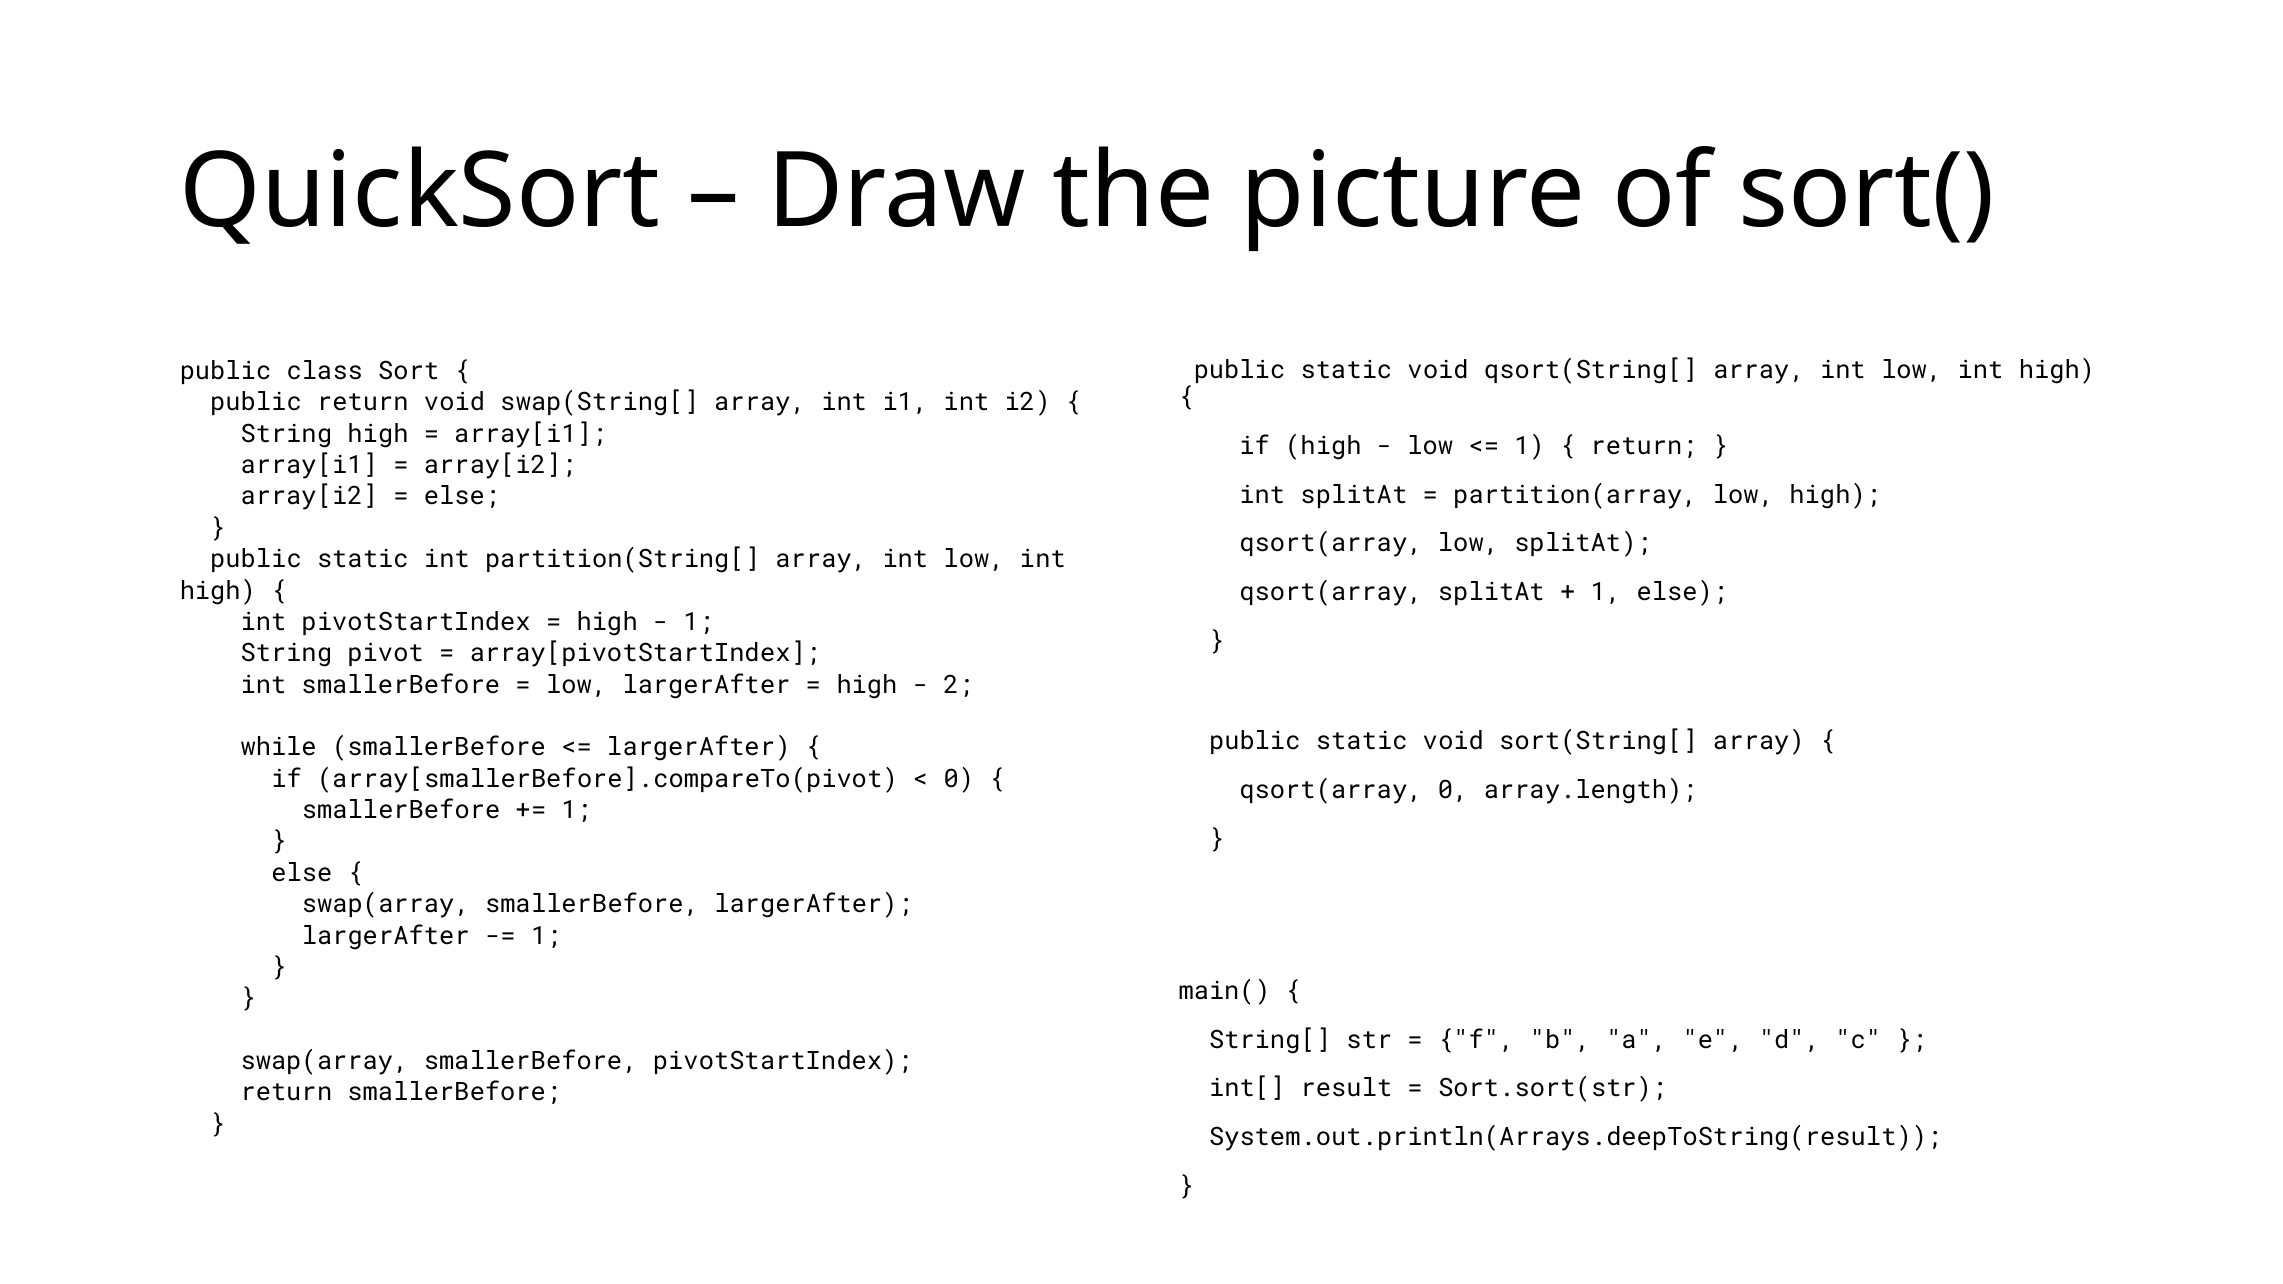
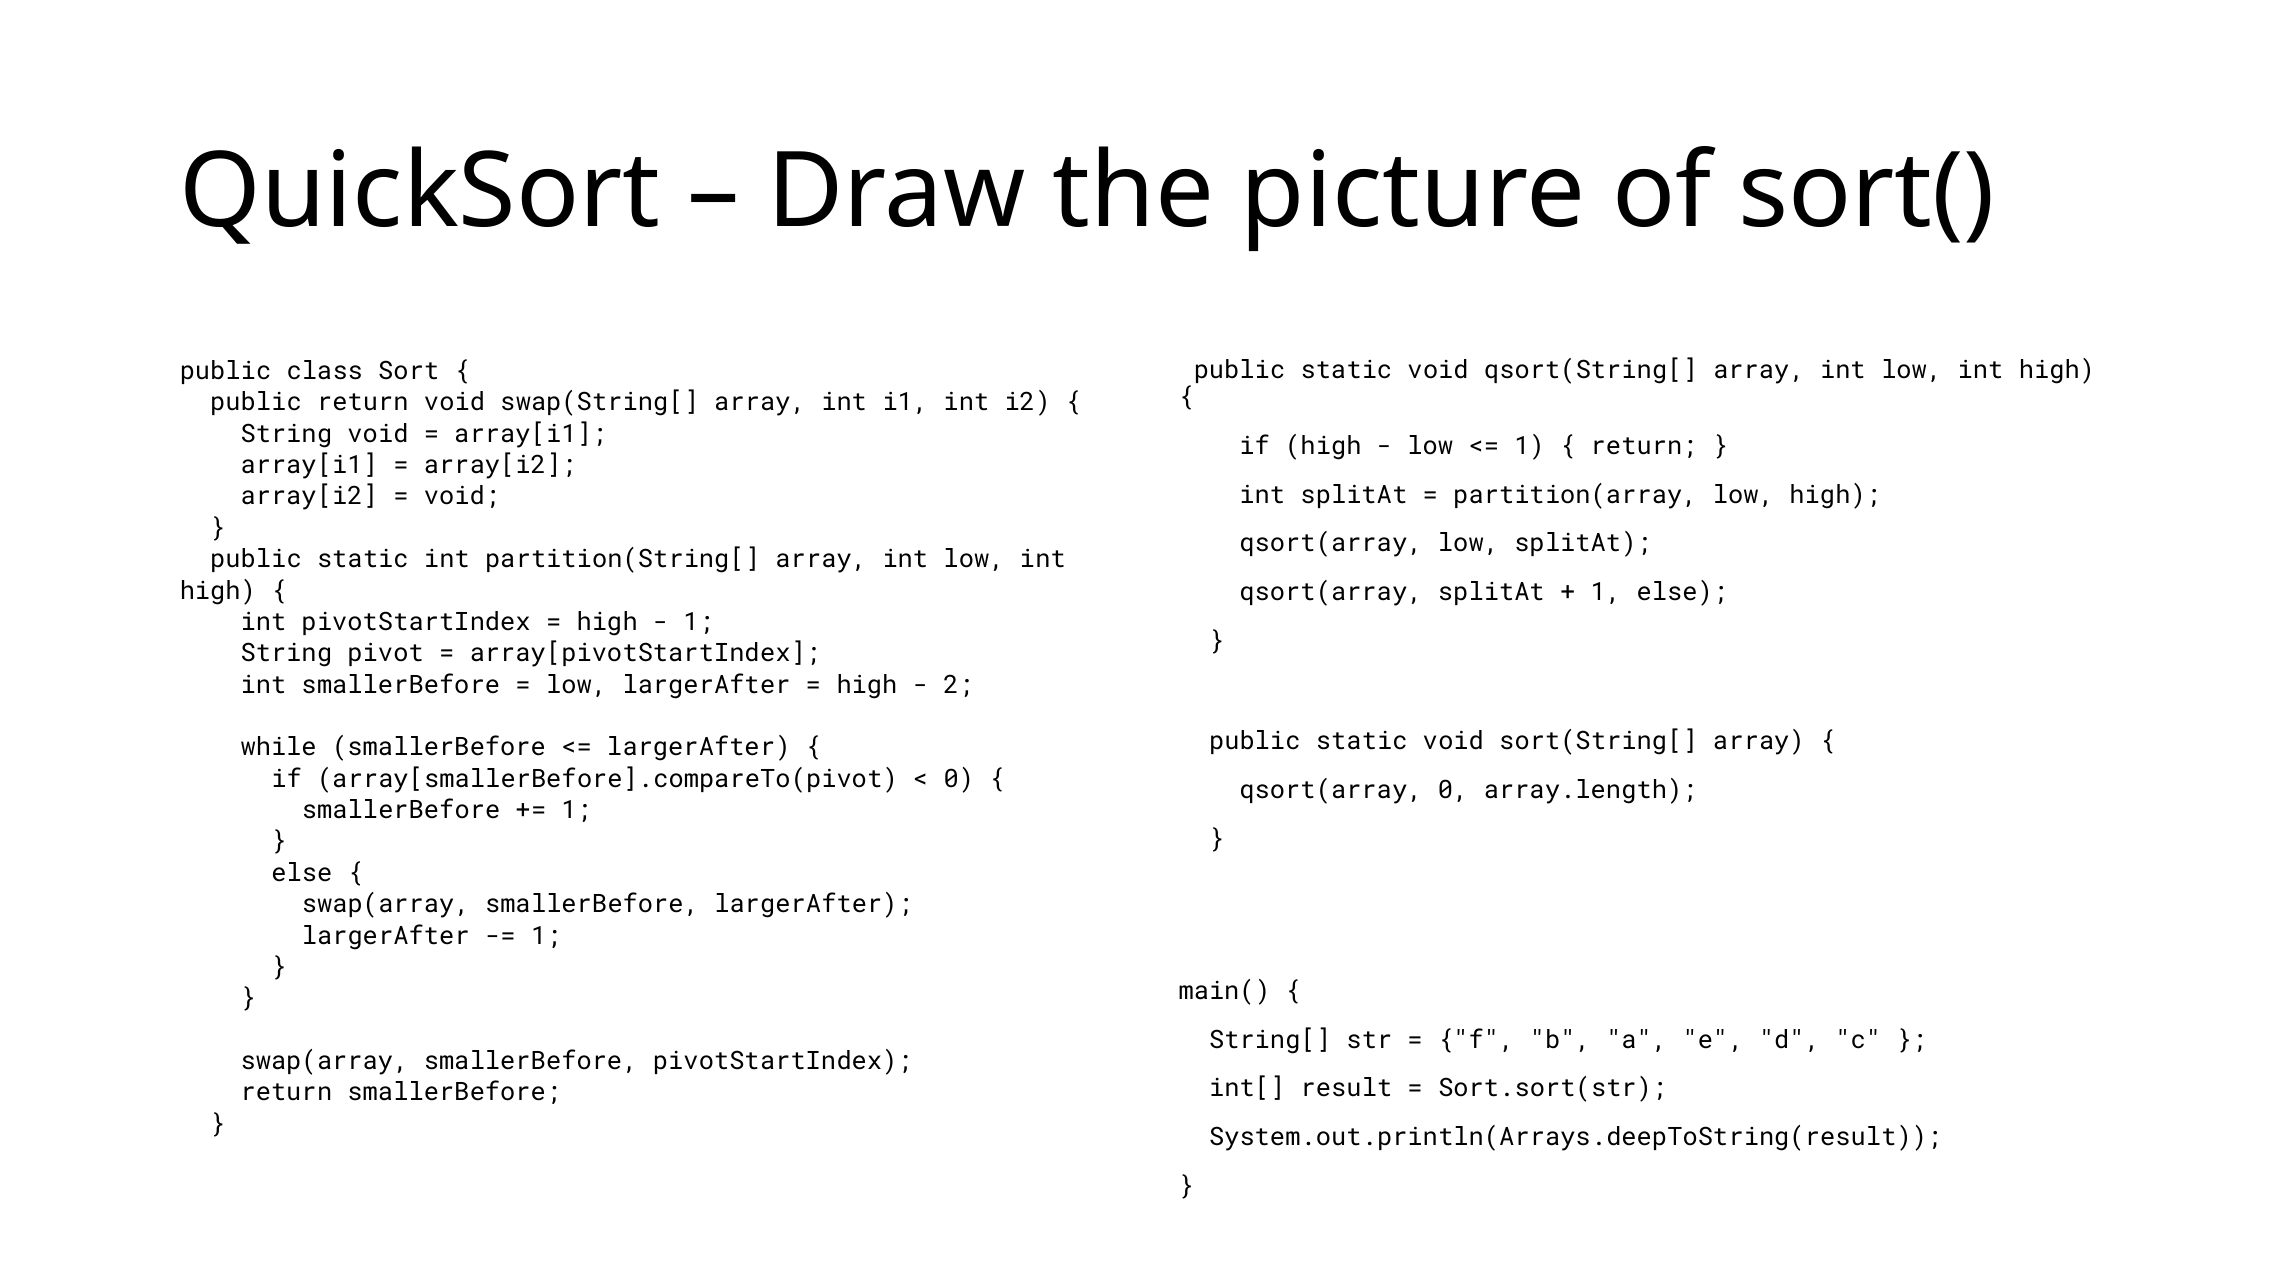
String high: high -> void (378, 434)
else: else -> void (462, 497)
